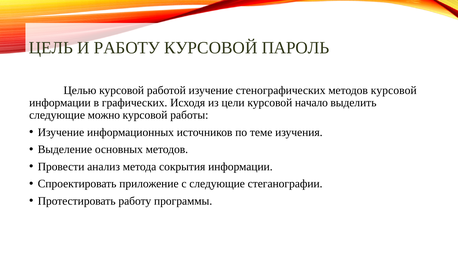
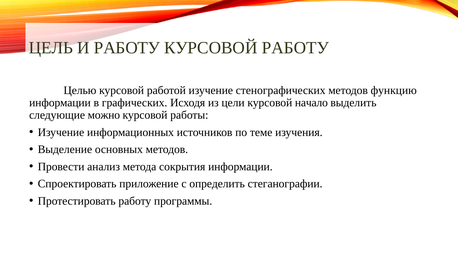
КУРСОВОЙ ПАРОЛЬ: ПАРОЛЬ -> РАБОТУ (295, 48)
методов курсовой: курсовой -> функцию (394, 90)
с следующие: следующие -> определить (217, 184)
